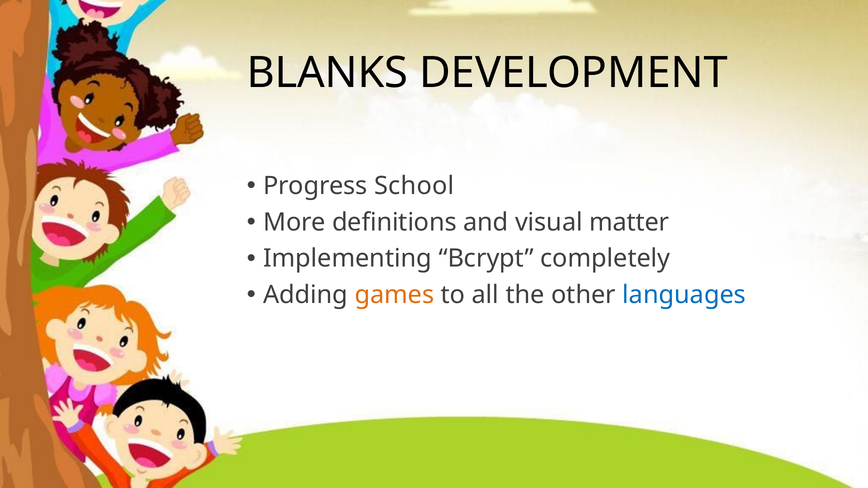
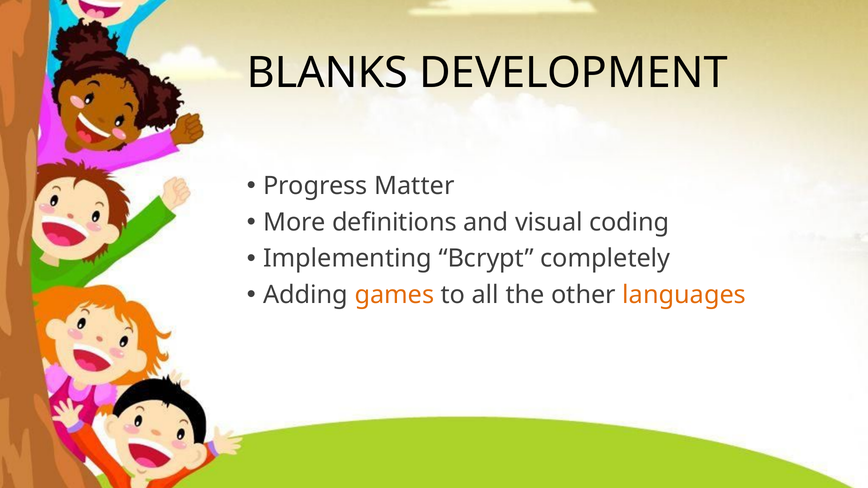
School: School -> Matter (414, 186)
matter: matter -> coding (629, 222)
languages colour: blue -> orange (684, 295)
